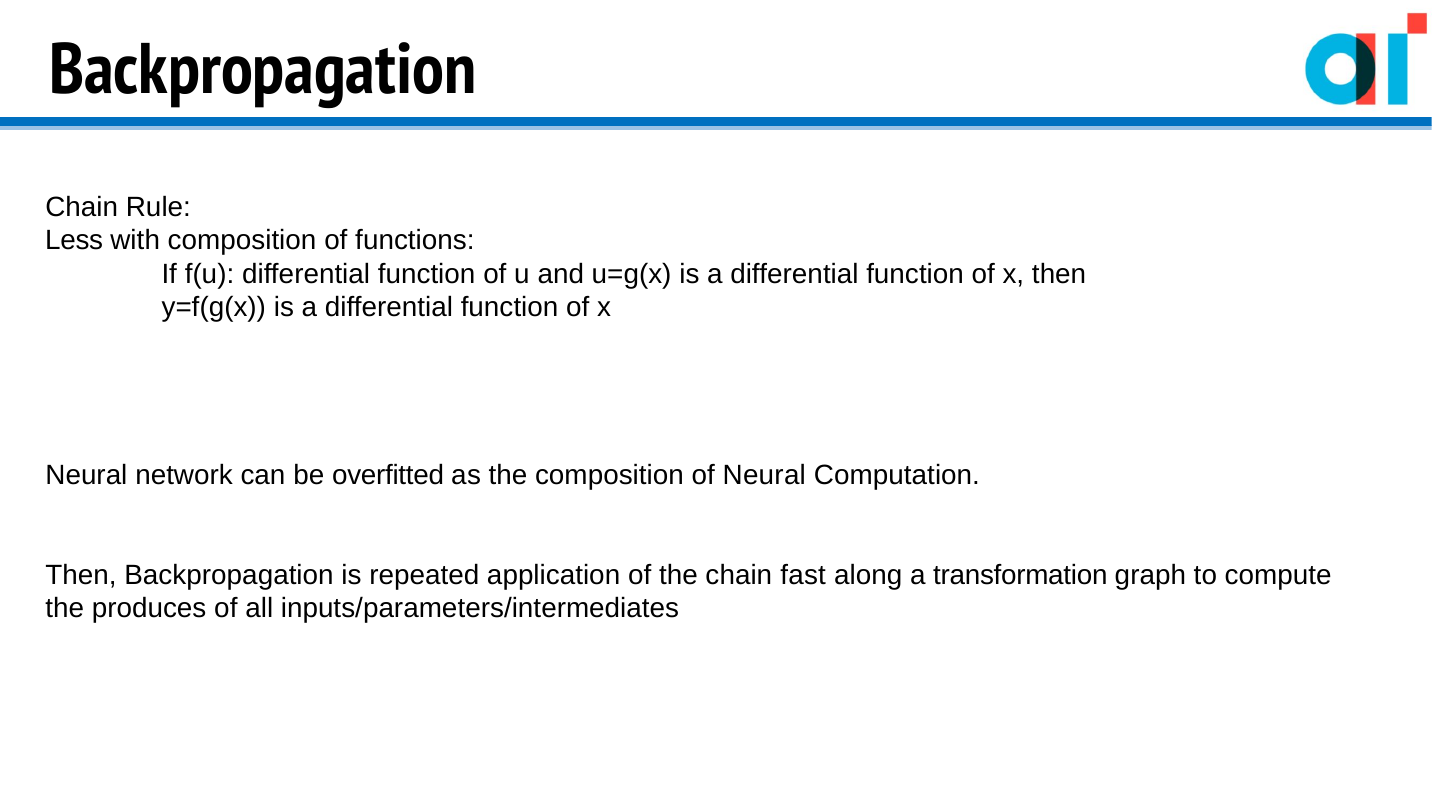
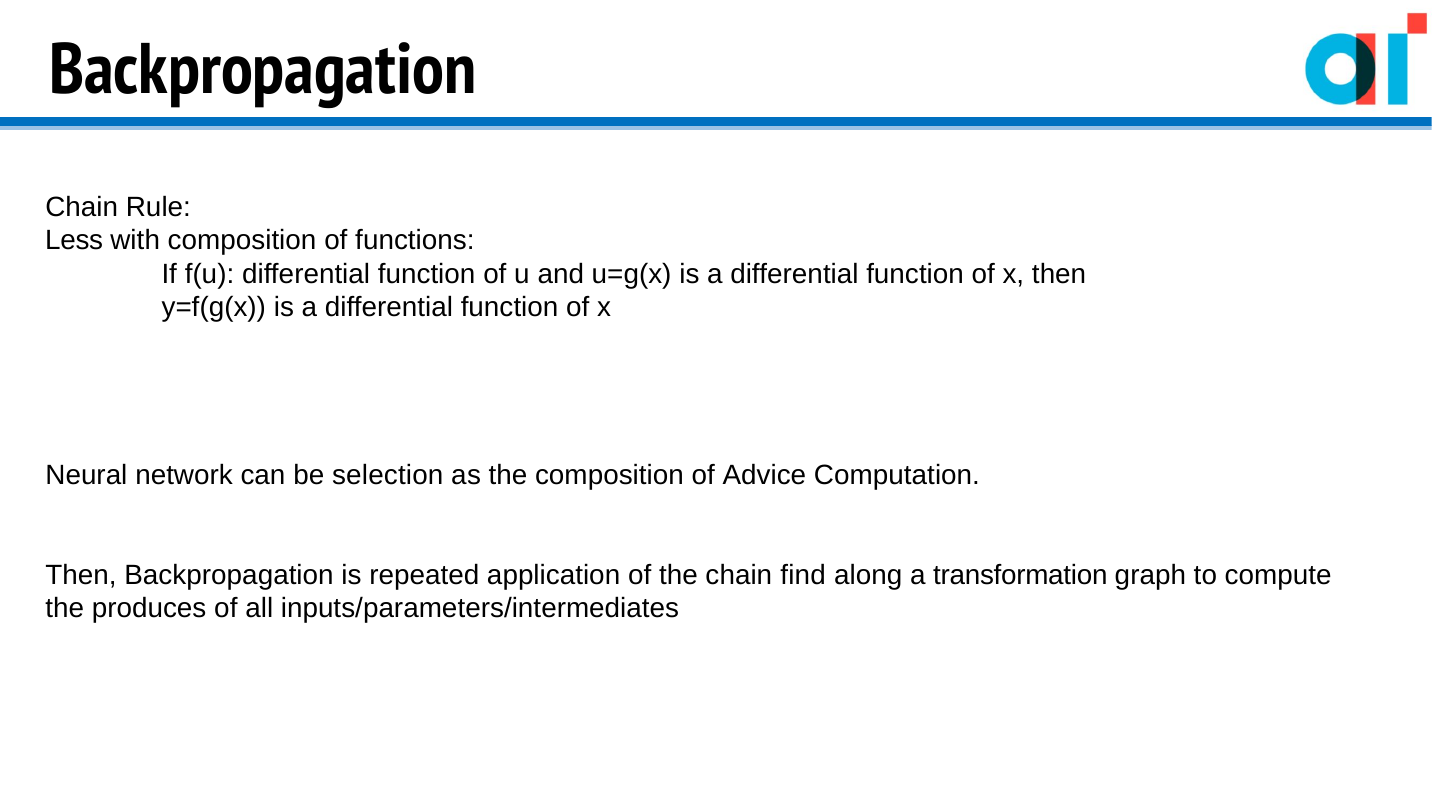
overfitted: overfitted -> selection (388, 475)
of Neural: Neural -> Advice (764, 475)
fast: fast -> find (803, 575)
